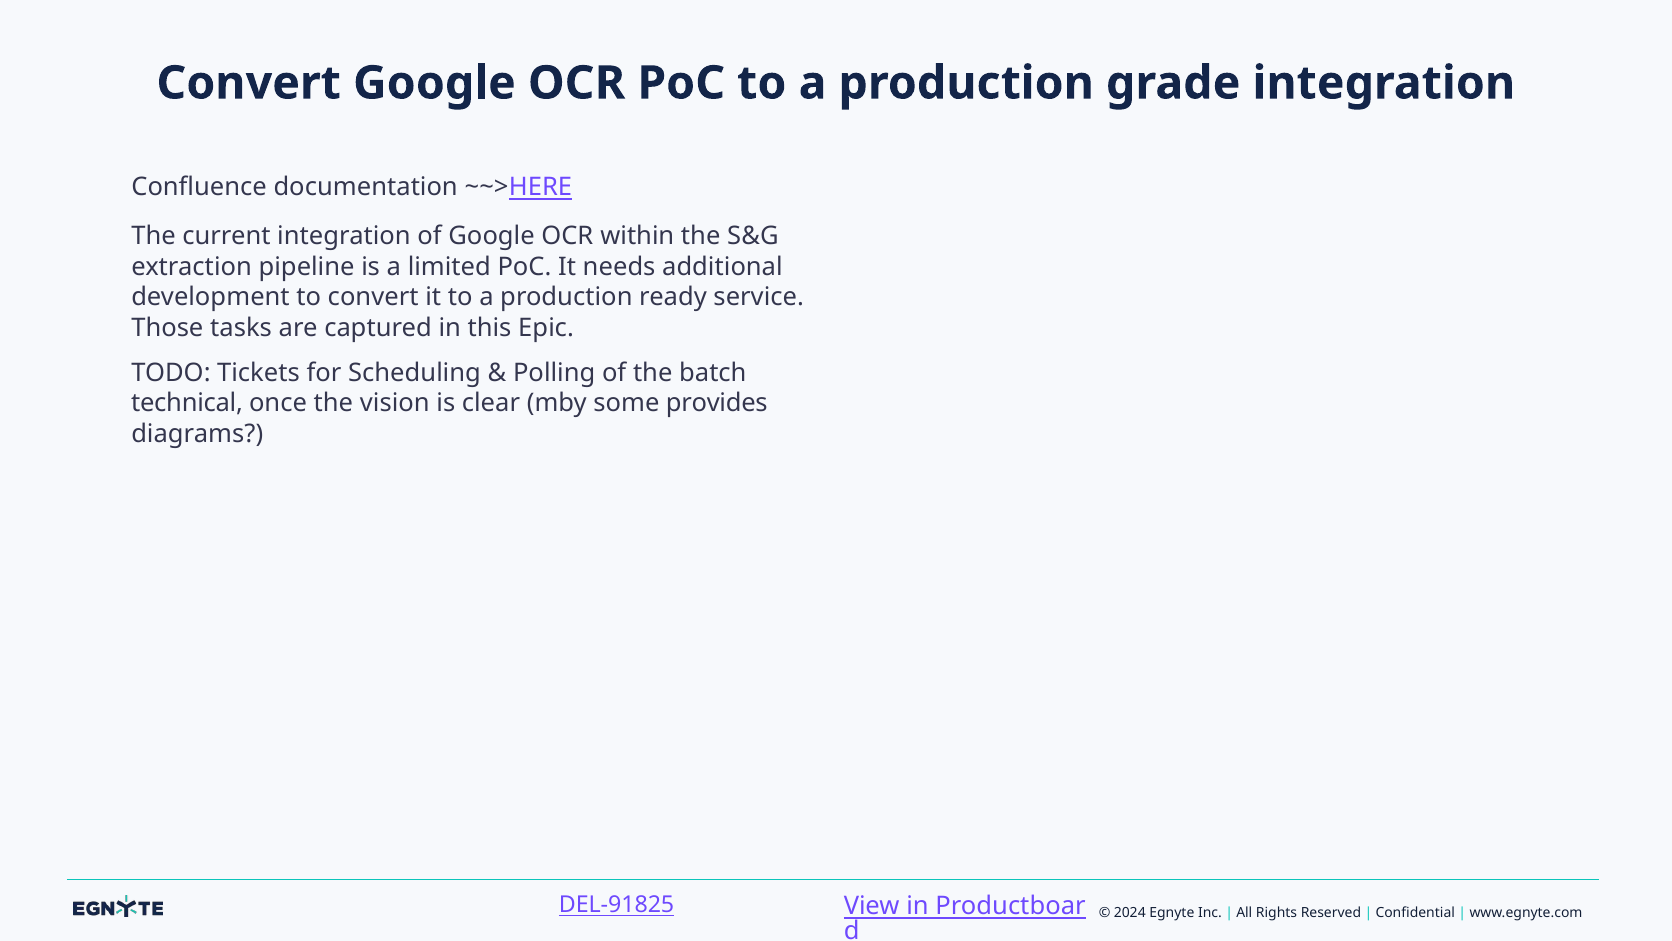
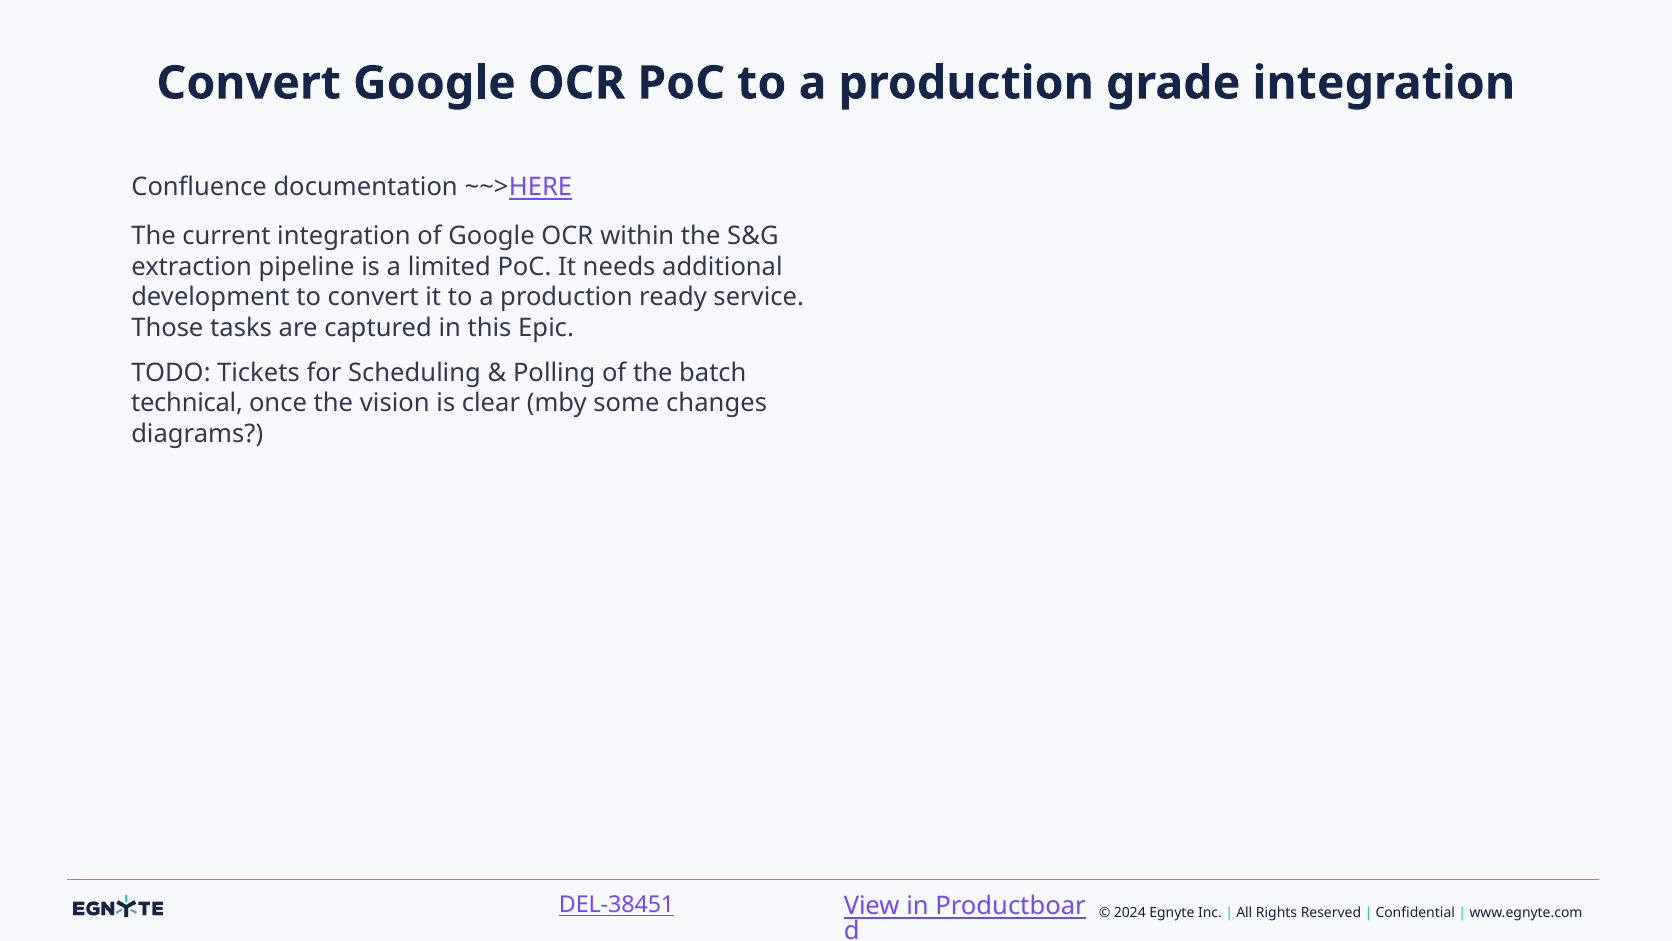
provides: provides -> changes (717, 403)
DEL-91825: DEL-91825 -> DEL-38451 (617, 904)
